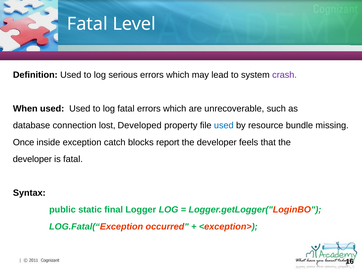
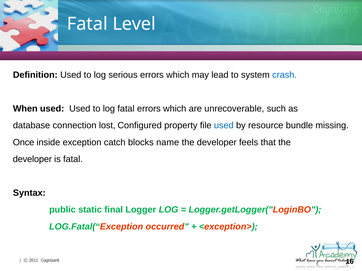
crash colour: purple -> blue (285, 75)
Developed: Developed -> Configured (140, 126)
report: report -> name (168, 143)
